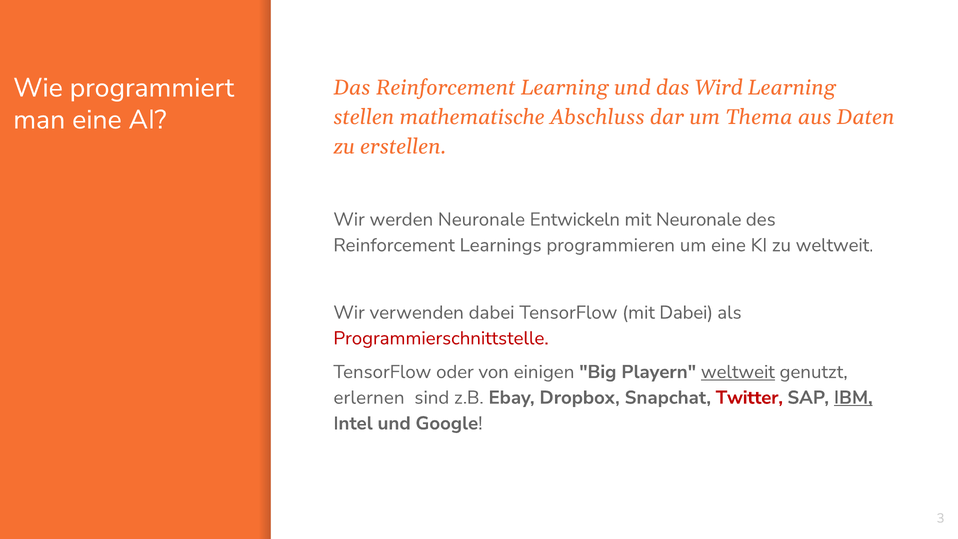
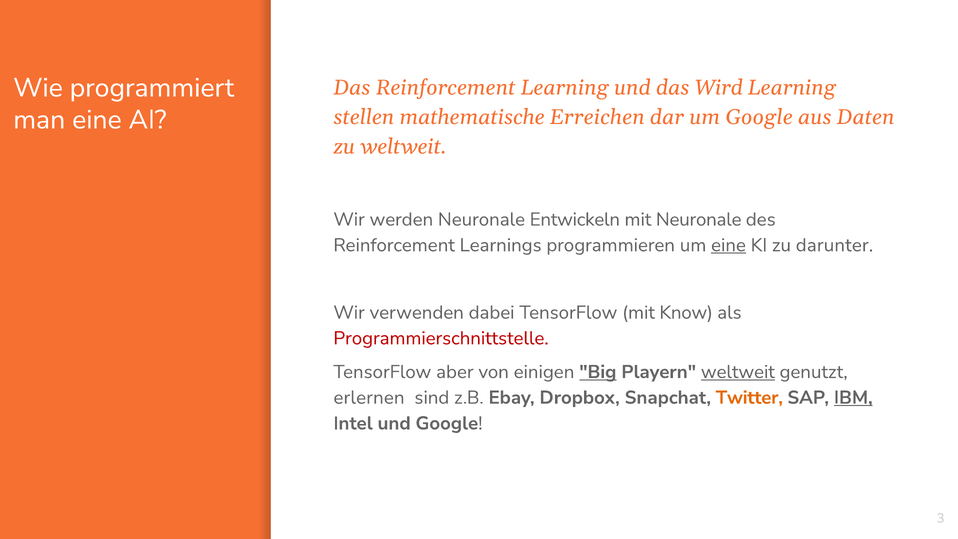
Abschluss: Abschluss -> Erreichen (597, 117)
um Thema: Thema -> Google (759, 117)
zu erstellen: erstellen -> weltweit (403, 147)
eine underline: none -> present (728, 245)
zu weltweit: weltweit -> darunter (834, 245)
mit Dabei: Dabei -> Know (686, 312)
oder: oder -> aber (455, 372)
Big underline: none -> present (598, 372)
Twitter colour: red -> orange (749, 397)
